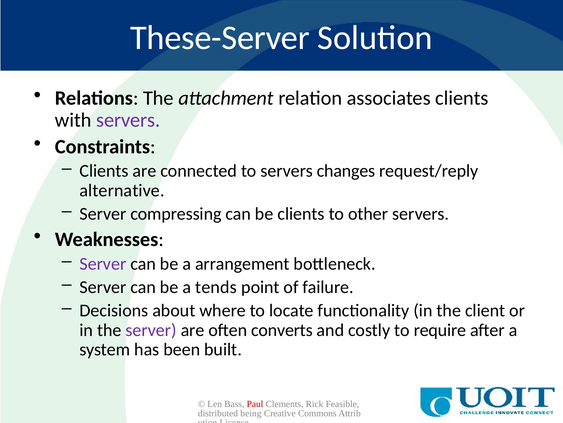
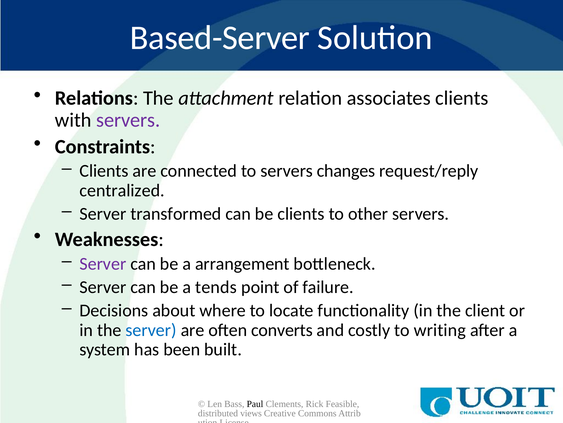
These-Server: These-Server -> Based-Server (220, 38)
alternative: alternative -> centralized (122, 190)
compressing: compressing -> transformed (176, 214)
server colour: purple -> blue (151, 329)
require: require -> writing (440, 329)
Paul colour: red -> black (255, 403)
being: being -> views (251, 413)
